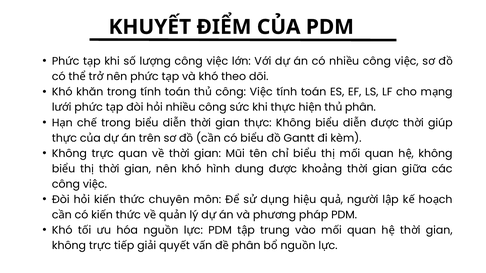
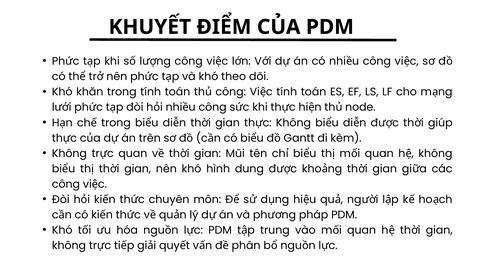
phân: phân -> node (360, 108)
